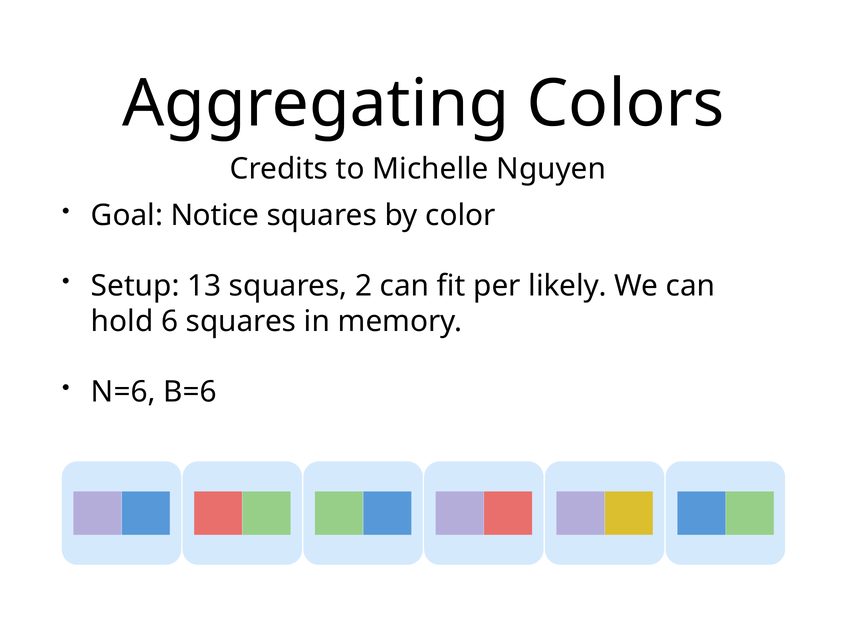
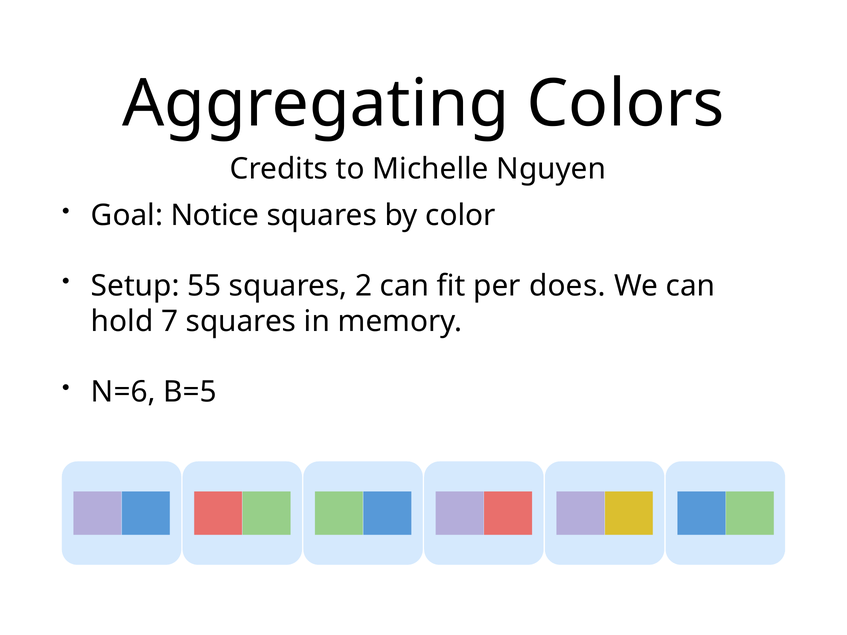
13: 13 -> 55 (204, 286)
likely: likely -> does (567, 286)
6: 6 -> 7 (170, 322)
B=6: B=6 -> B=5 (190, 392)
